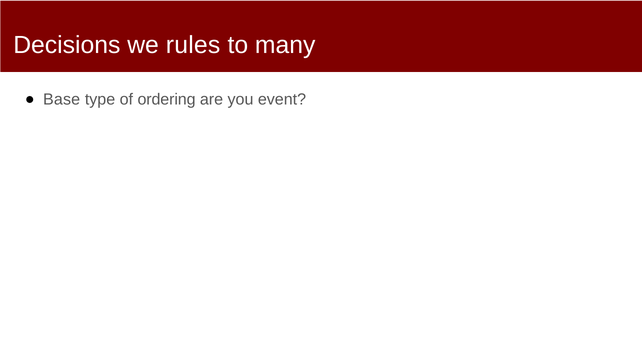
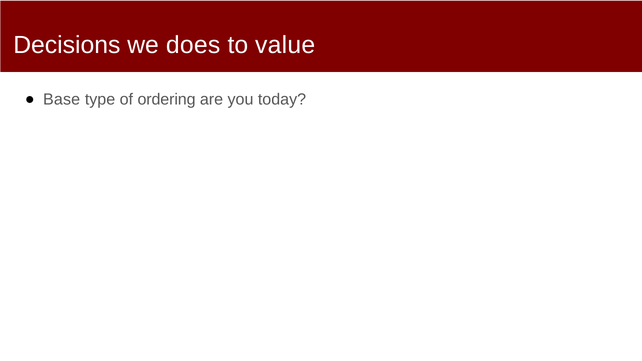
rules: rules -> does (193, 45)
many: many -> value (285, 45)
event: event -> today (282, 100)
